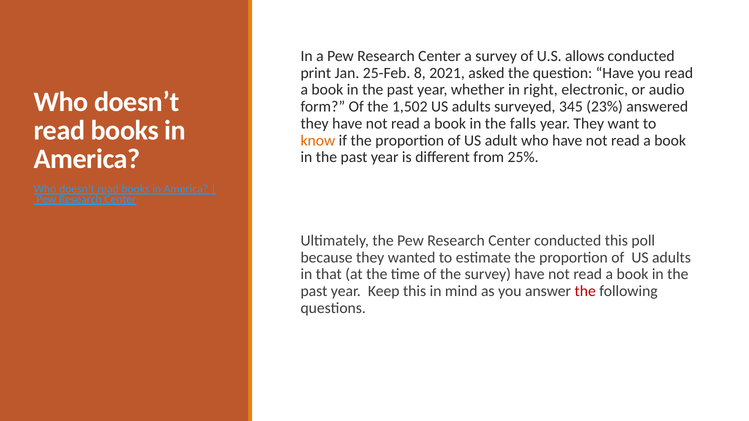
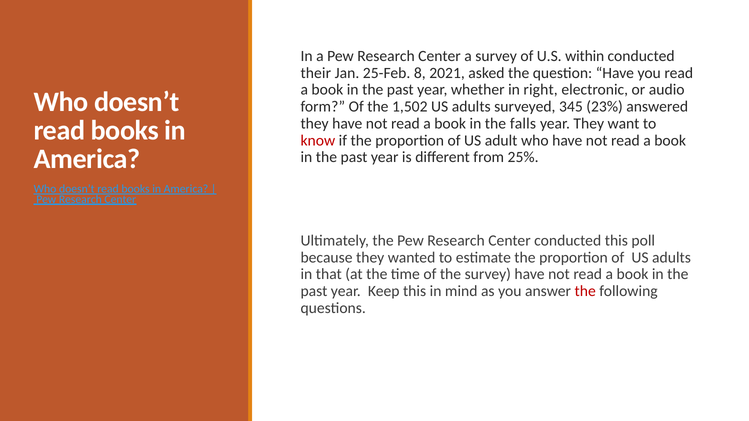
allows: allows -> within (585, 56)
print: print -> their (316, 73)
know colour: orange -> red (318, 140)
